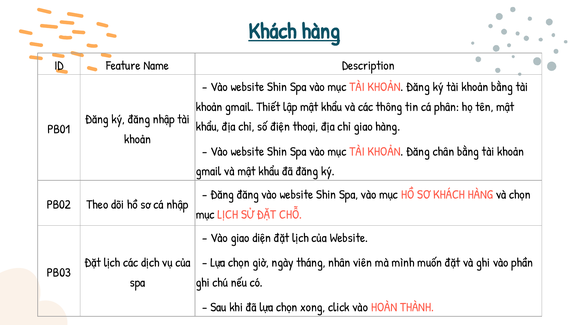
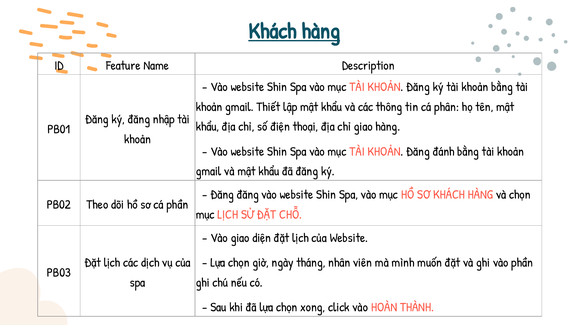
chân: chân -> đánh (444, 152)
cá nhập: nhập -> phần (177, 205)
